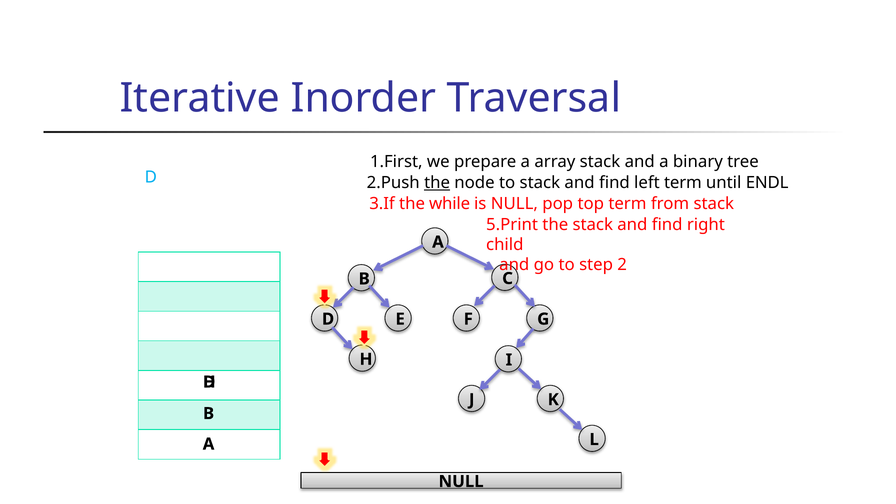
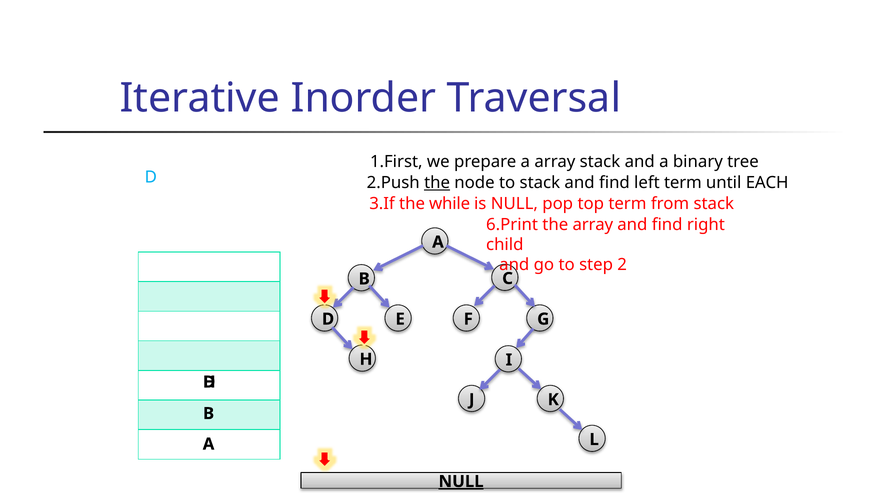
ENDL: ENDL -> EACH (767, 183)
5.Print: 5.Print -> 6.Print (512, 225)
the stack: stack -> array (593, 225)
NULL underline: none -> present (461, 482)
